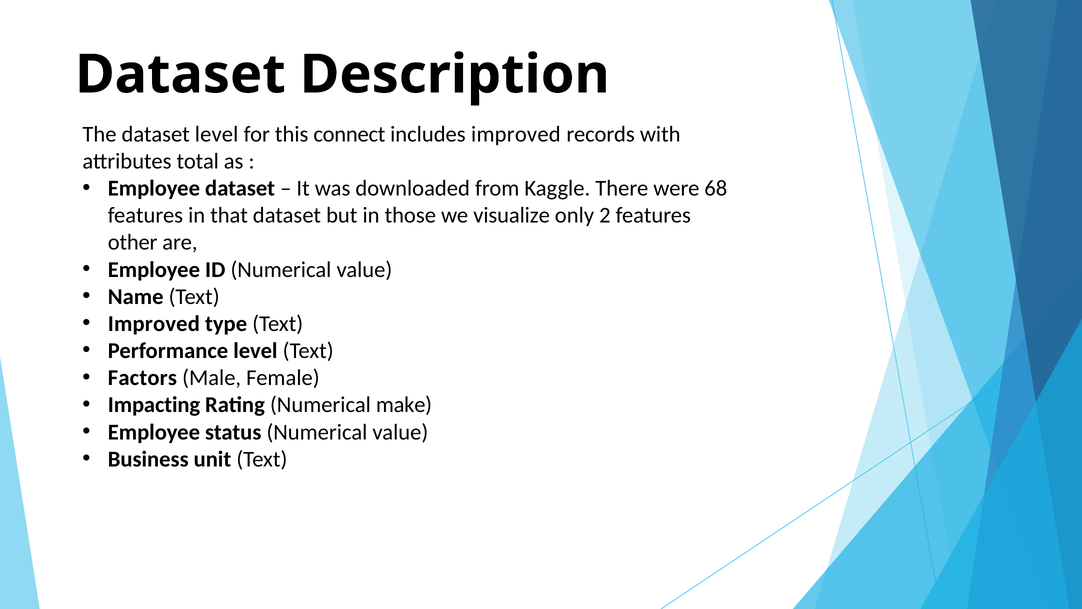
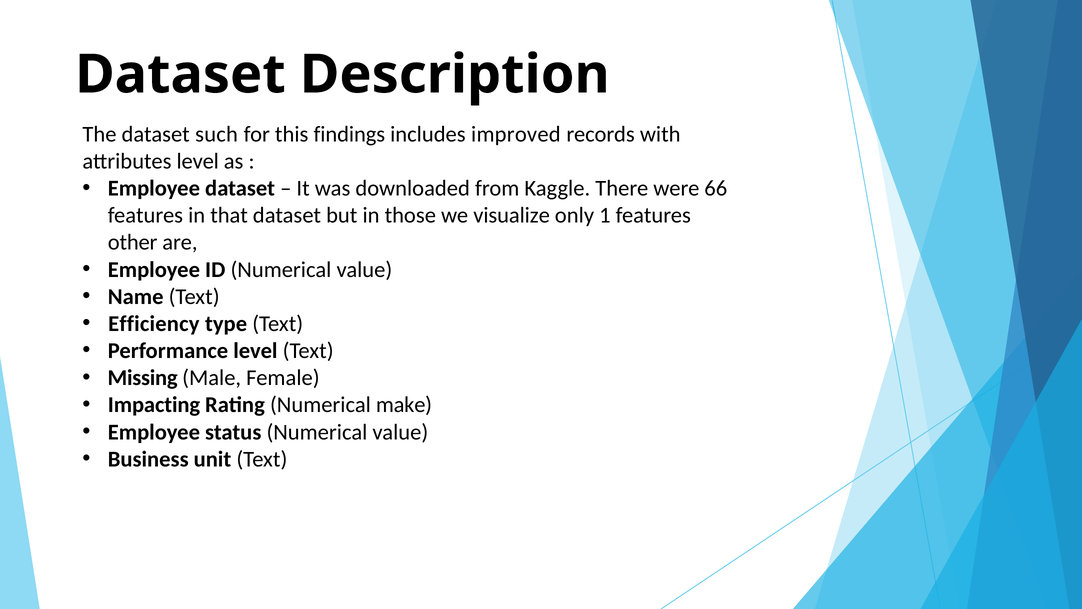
dataset level: level -> such (217, 134)
connect: connect -> findings (349, 134)
attributes total: total -> level (198, 161)
68: 68 -> 66 (716, 188)
2: 2 -> 1 (605, 215)
Improved: Improved -> Efficiency (154, 324)
Factors: Factors -> Missing (143, 378)
